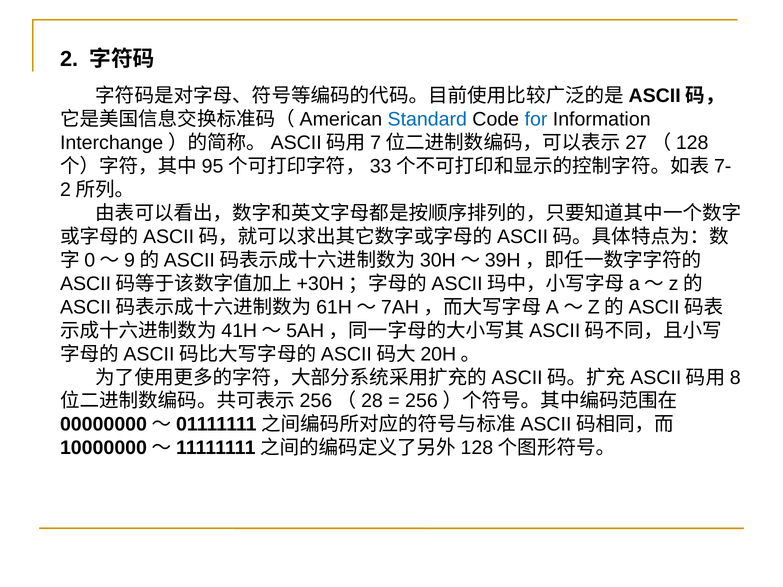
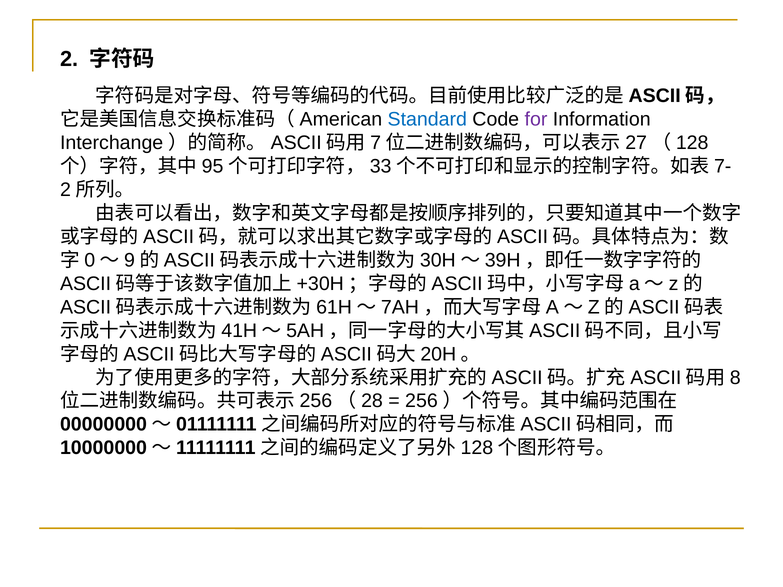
for colour: blue -> purple (536, 119)
